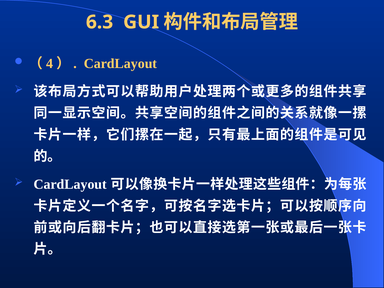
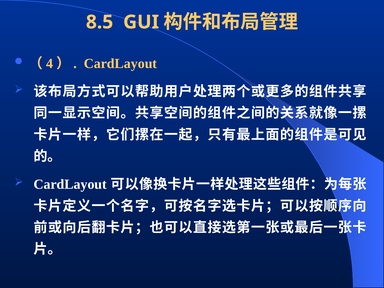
6.3: 6.3 -> 8.5 (100, 22)
